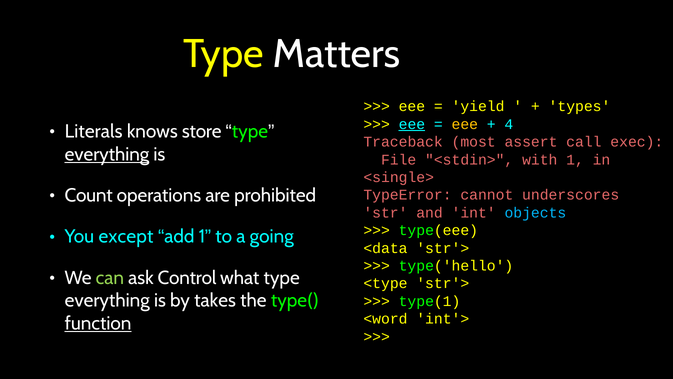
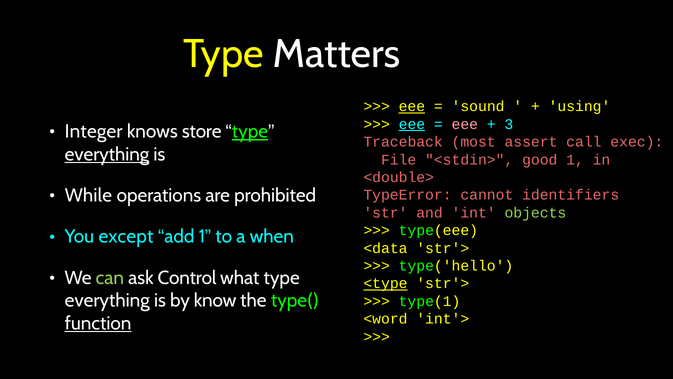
eee underline: none -> present (412, 106)
yield: yield -> sound (478, 106)
types: types -> using (579, 106)
eee colour: yellow -> pink (465, 124)
4: 4 -> 3 (509, 124)
Literals: Literals -> Integer (94, 131)
type underline: none -> present (250, 131)
with: with -> good (540, 160)
<single>: <single> -> <double> (399, 177)
Count: Count -> While (88, 195)
underscores: underscores -> identifiers (571, 195)
objects colour: light blue -> light green (535, 213)
going: going -> when (272, 236)
<type underline: none -> present (385, 283)
takes: takes -> know (215, 300)
